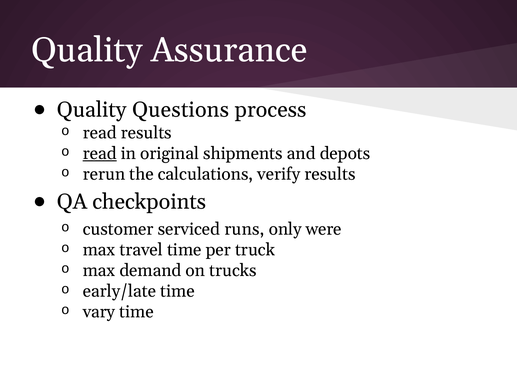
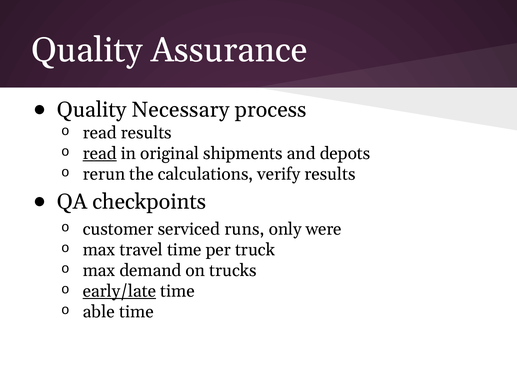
Questions: Questions -> Necessary (181, 110)
early/late underline: none -> present (119, 292)
vary: vary -> able (99, 312)
